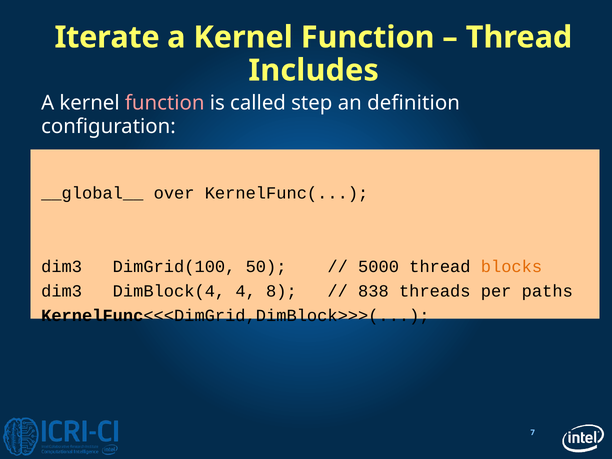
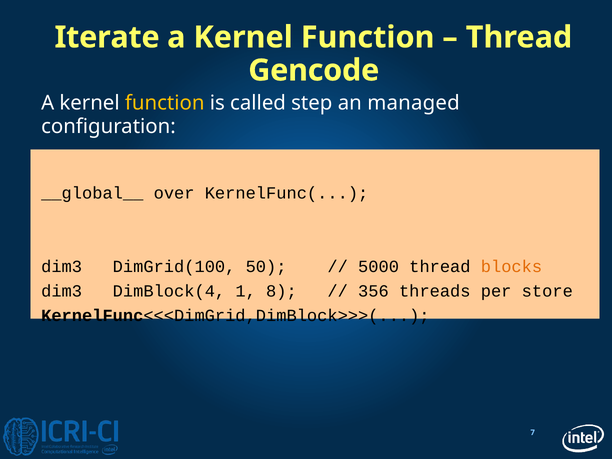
Includes: Includes -> Gencode (314, 70)
function colour: pink -> yellow (165, 103)
definition: definition -> managed (414, 103)
4: 4 -> 1 (246, 291)
838: 838 -> 356 (373, 291)
paths: paths -> store (547, 291)
